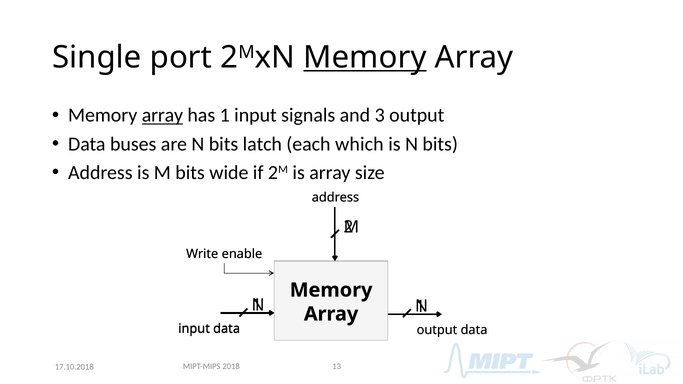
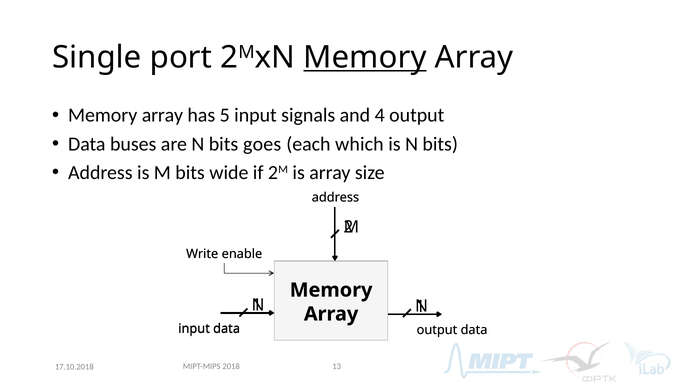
array underline: present -> none (162, 115)
has 1: 1 -> 5 (225, 115)
3: 3 -> 4 (380, 115)
latch: latch -> goes (262, 144)
